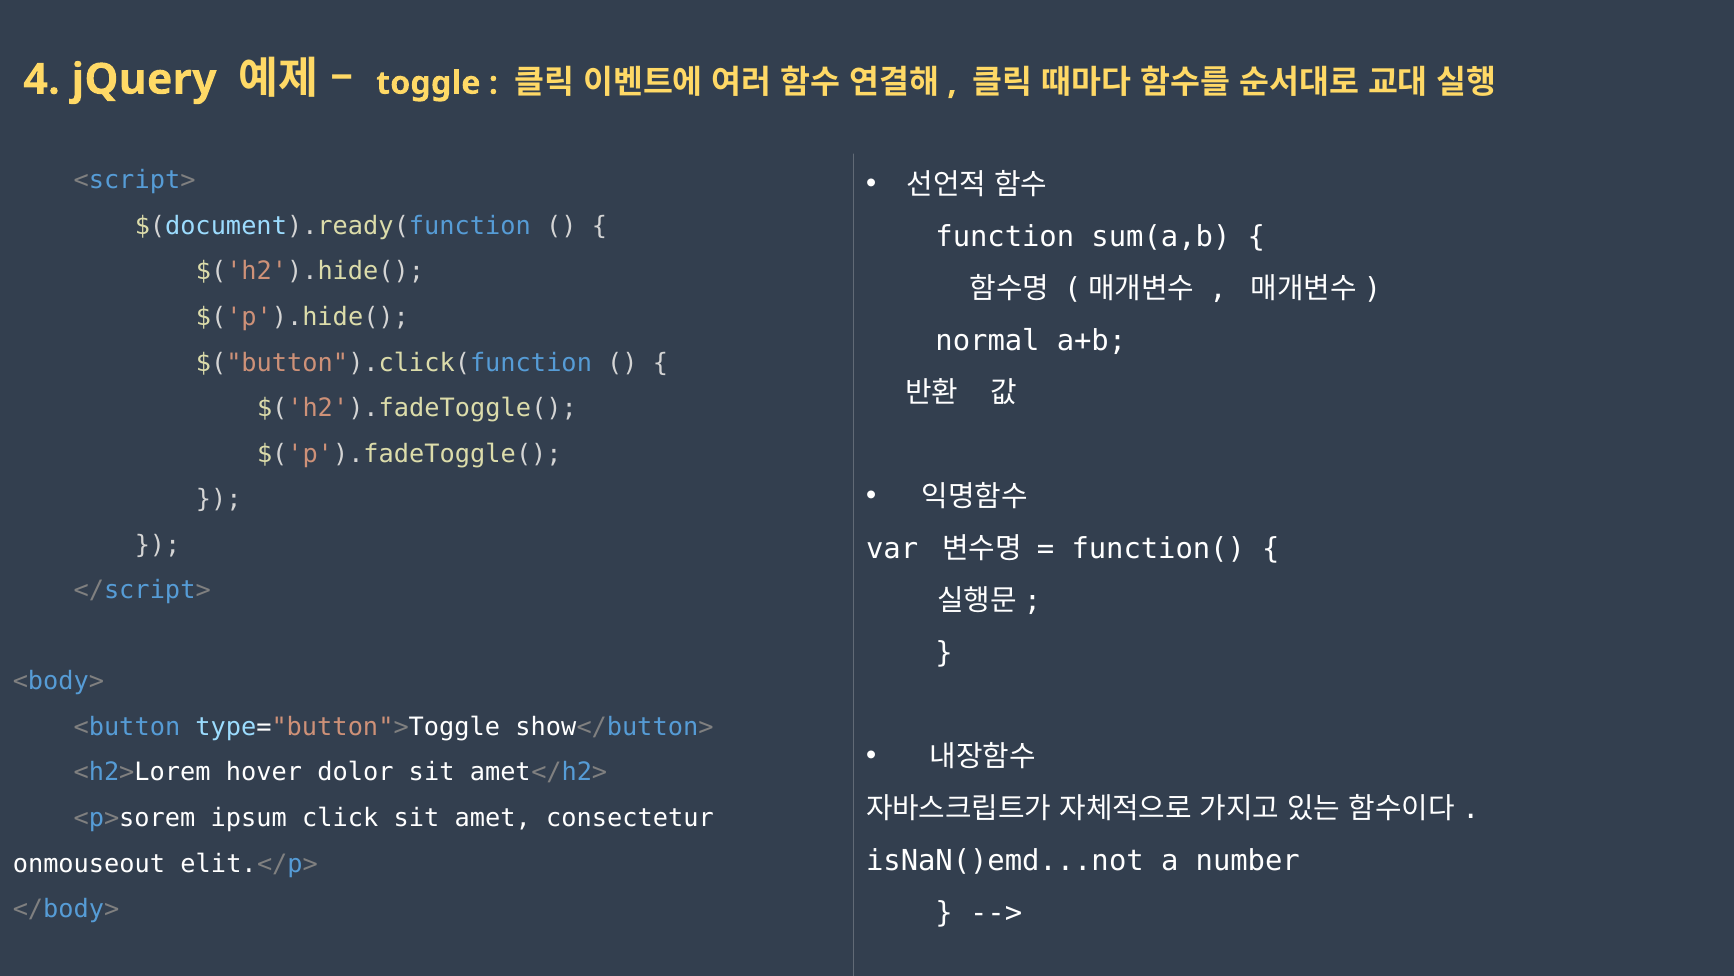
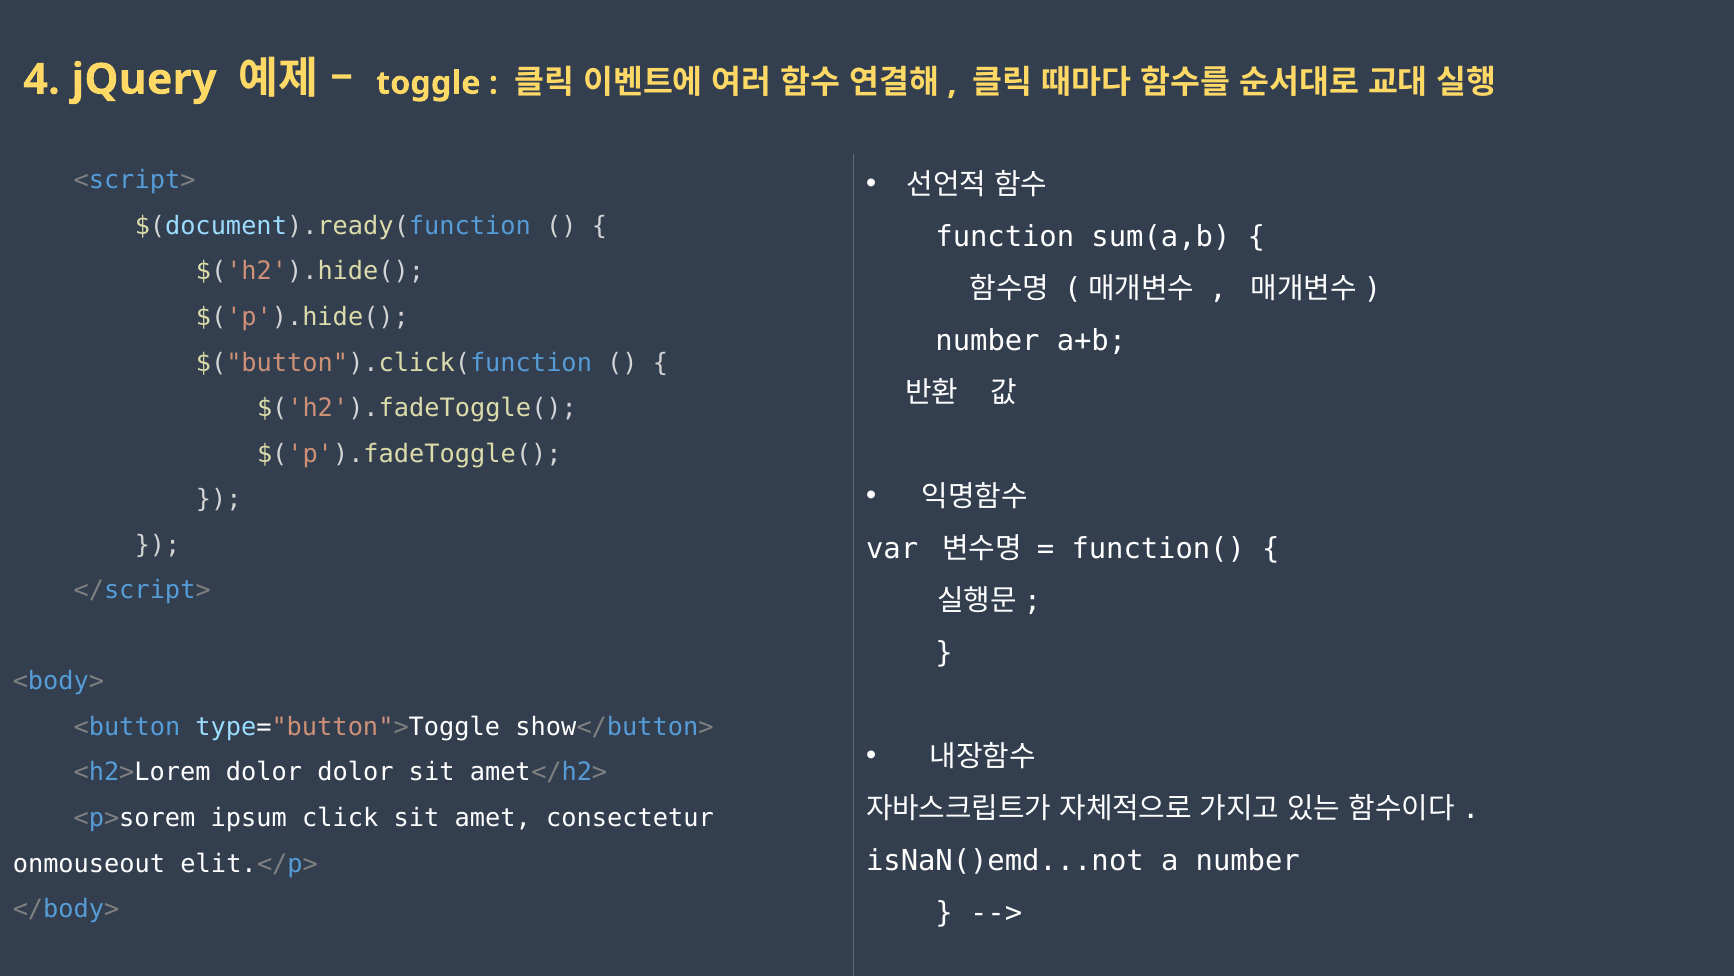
normal: normal -> number (988, 341)
<h2>Lorem hover: hover -> dolor (264, 772)
